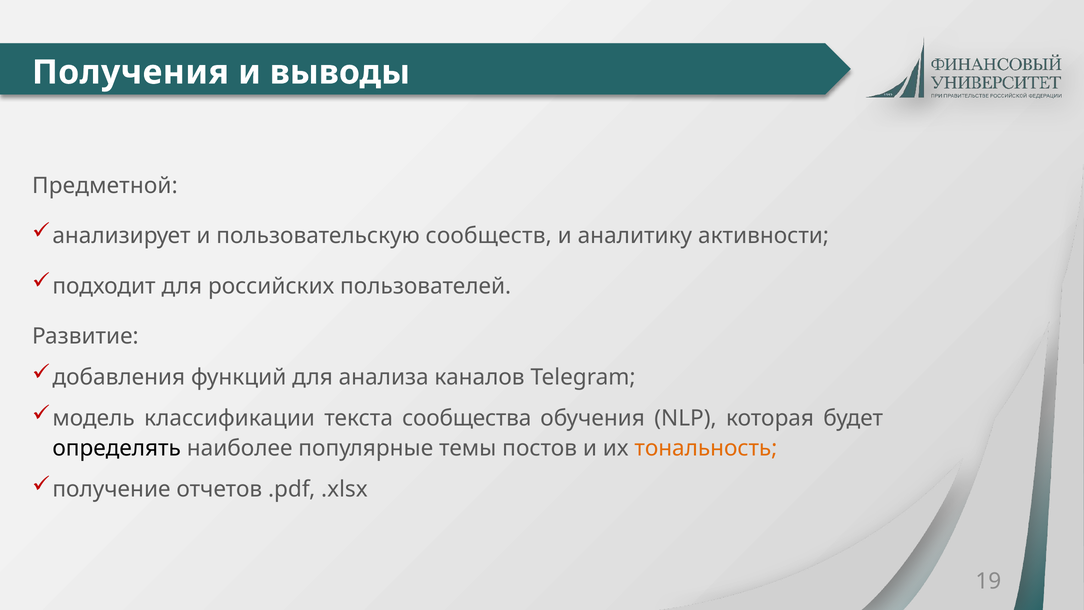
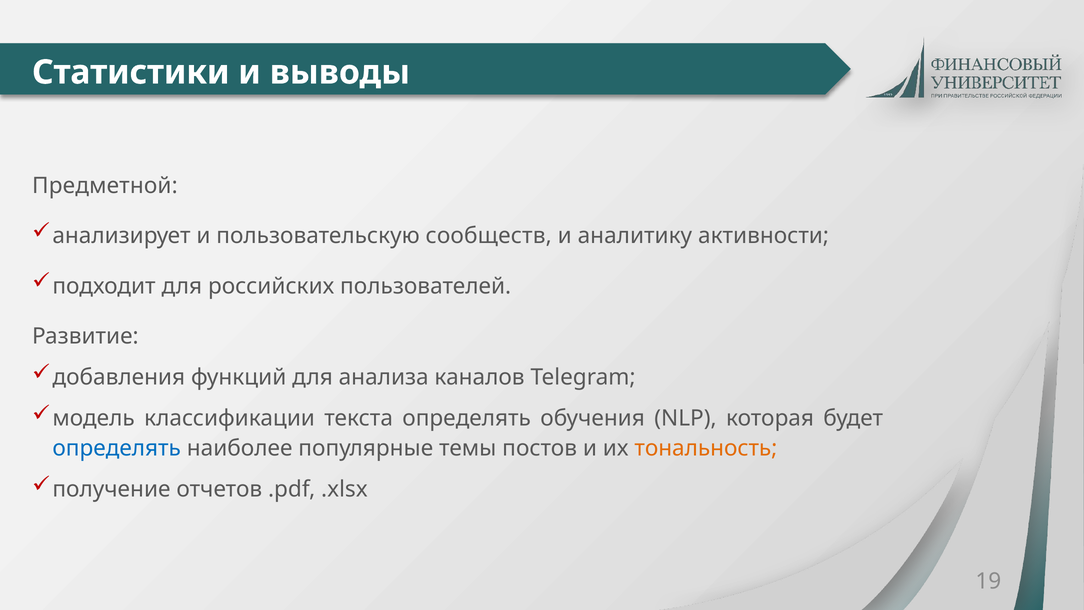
Получения: Получения -> Статистики (131, 72)
текста сообщества: сообщества -> определять (467, 418)
определять colour: black -> blue (117, 448)
